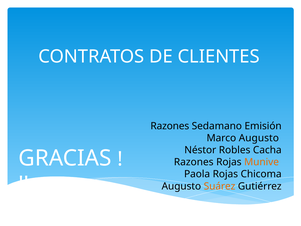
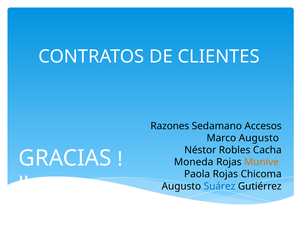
Emisión: Emisión -> Accesos (263, 126)
Razones: Razones -> Moneda (194, 162)
Suárez colour: orange -> blue (220, 186)
